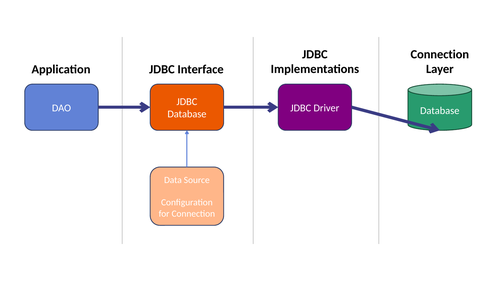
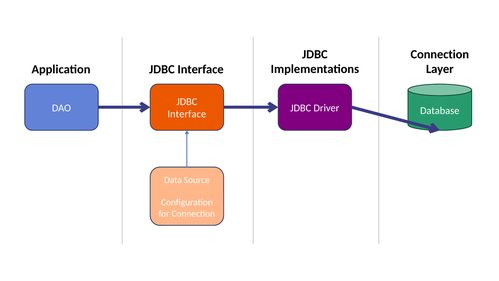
Database: Database -> Interface (187, 114)
